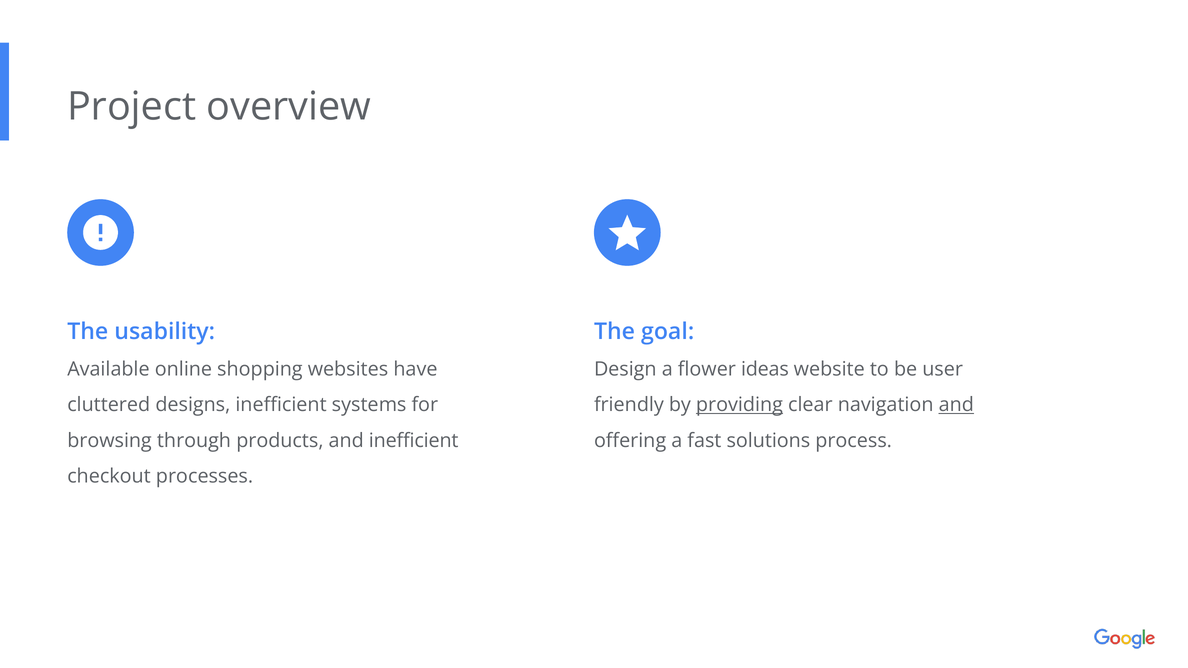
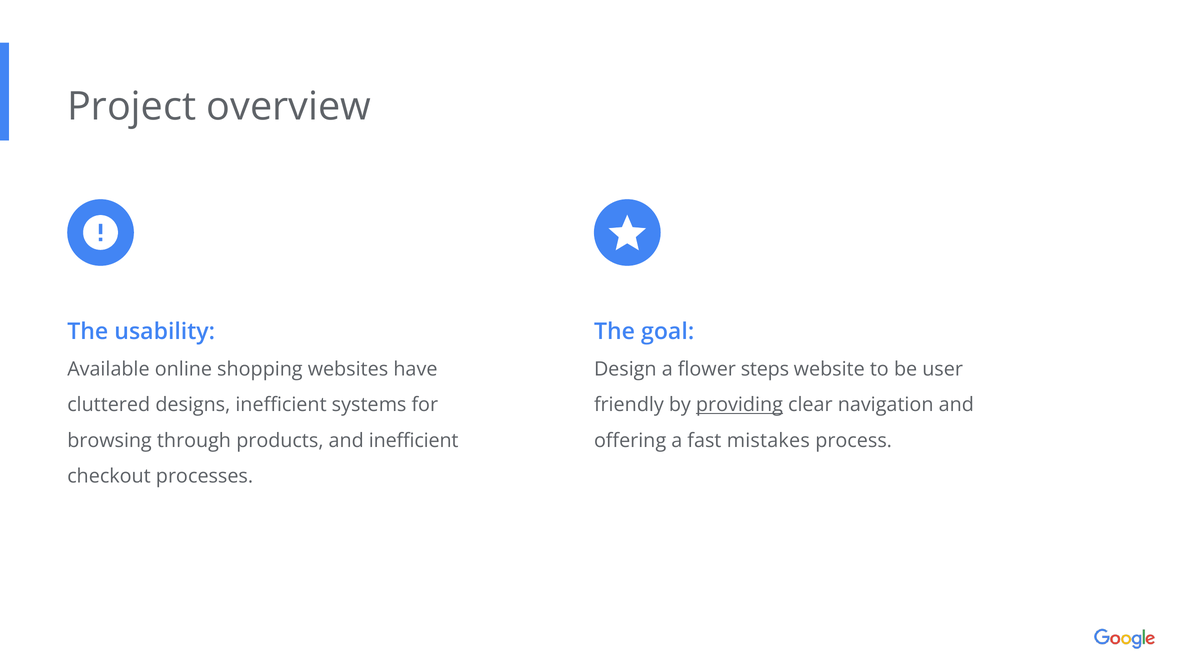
ideas: ideas -> steps (765, 369)
and underline: present -> none (956, 405)
solutions: solutions -> mistakes (768, 441)
